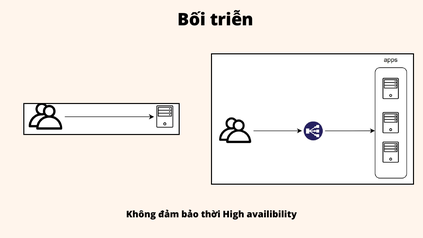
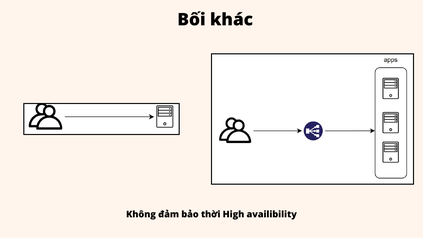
triễn: triễn -> khác (232, 20)
